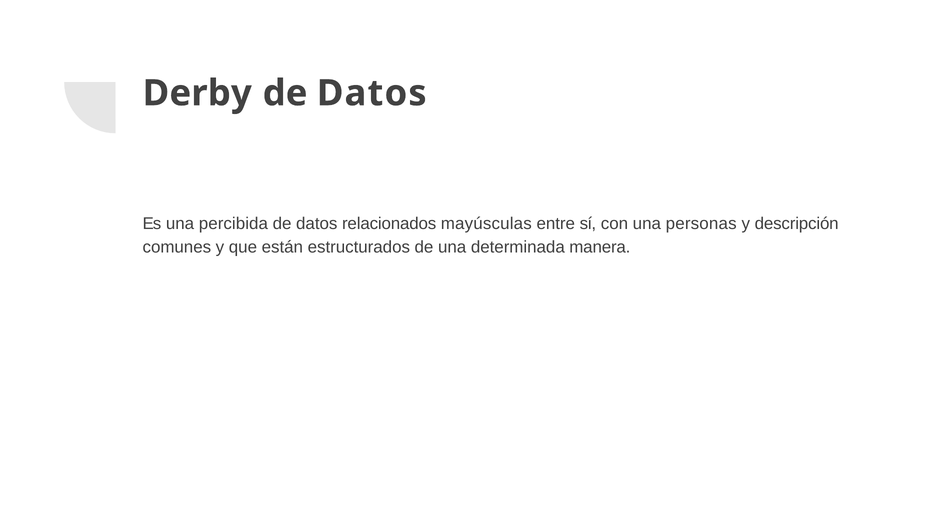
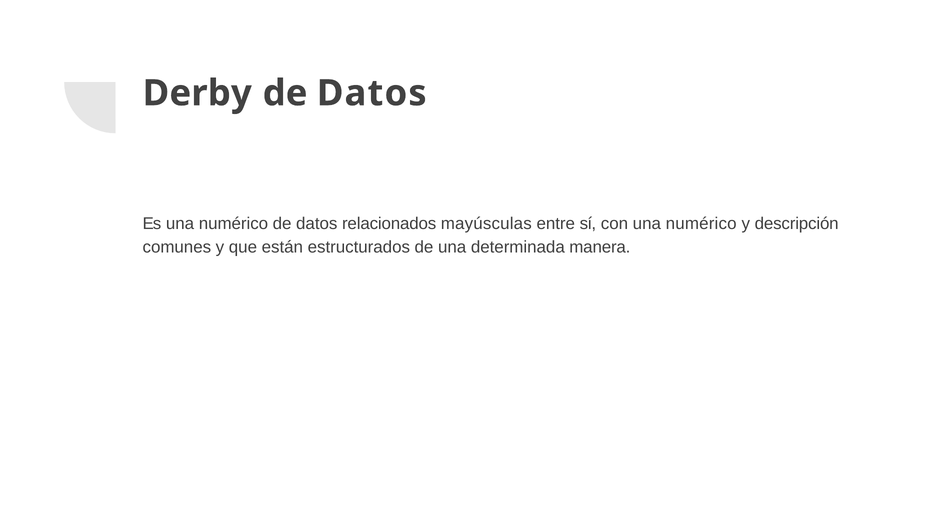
Es una percibida: percibida -> numérico (233, 224)
con una personas: personas -> numérico (701, 224)
